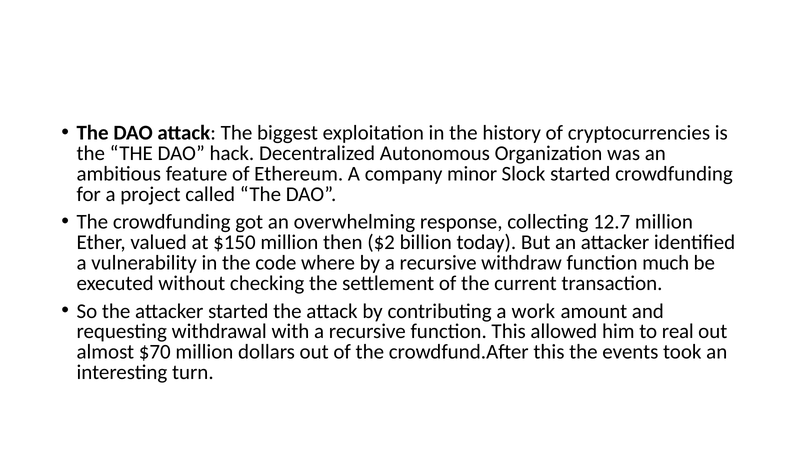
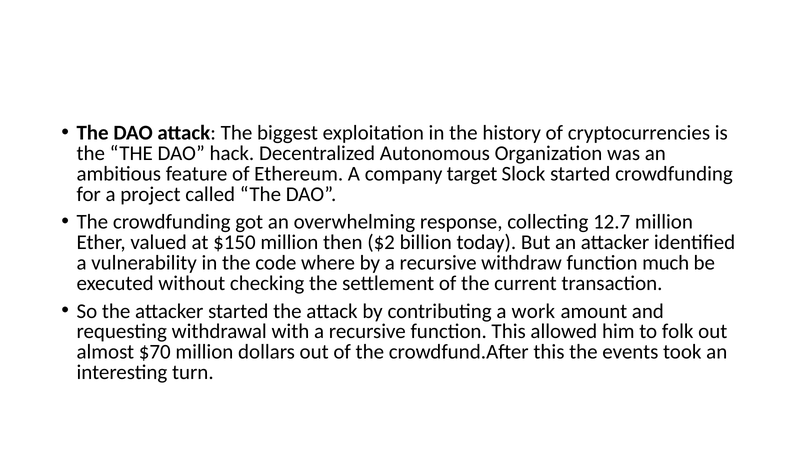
minor: minor -> target (472, 174)
real: real -> folk (678, 332)
